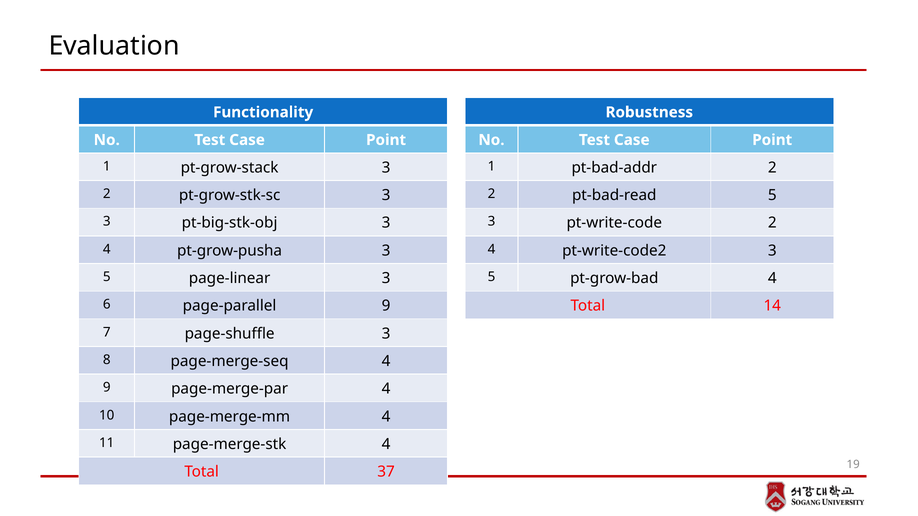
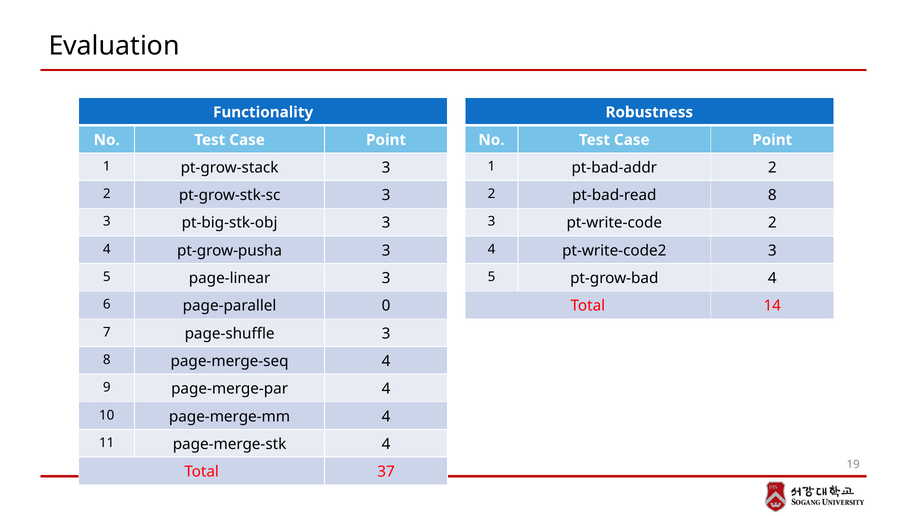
pt-bad-read 5: 5 -> 8 (772, 195)
page-parallel 9: 9 -> 0 (386, 306)
